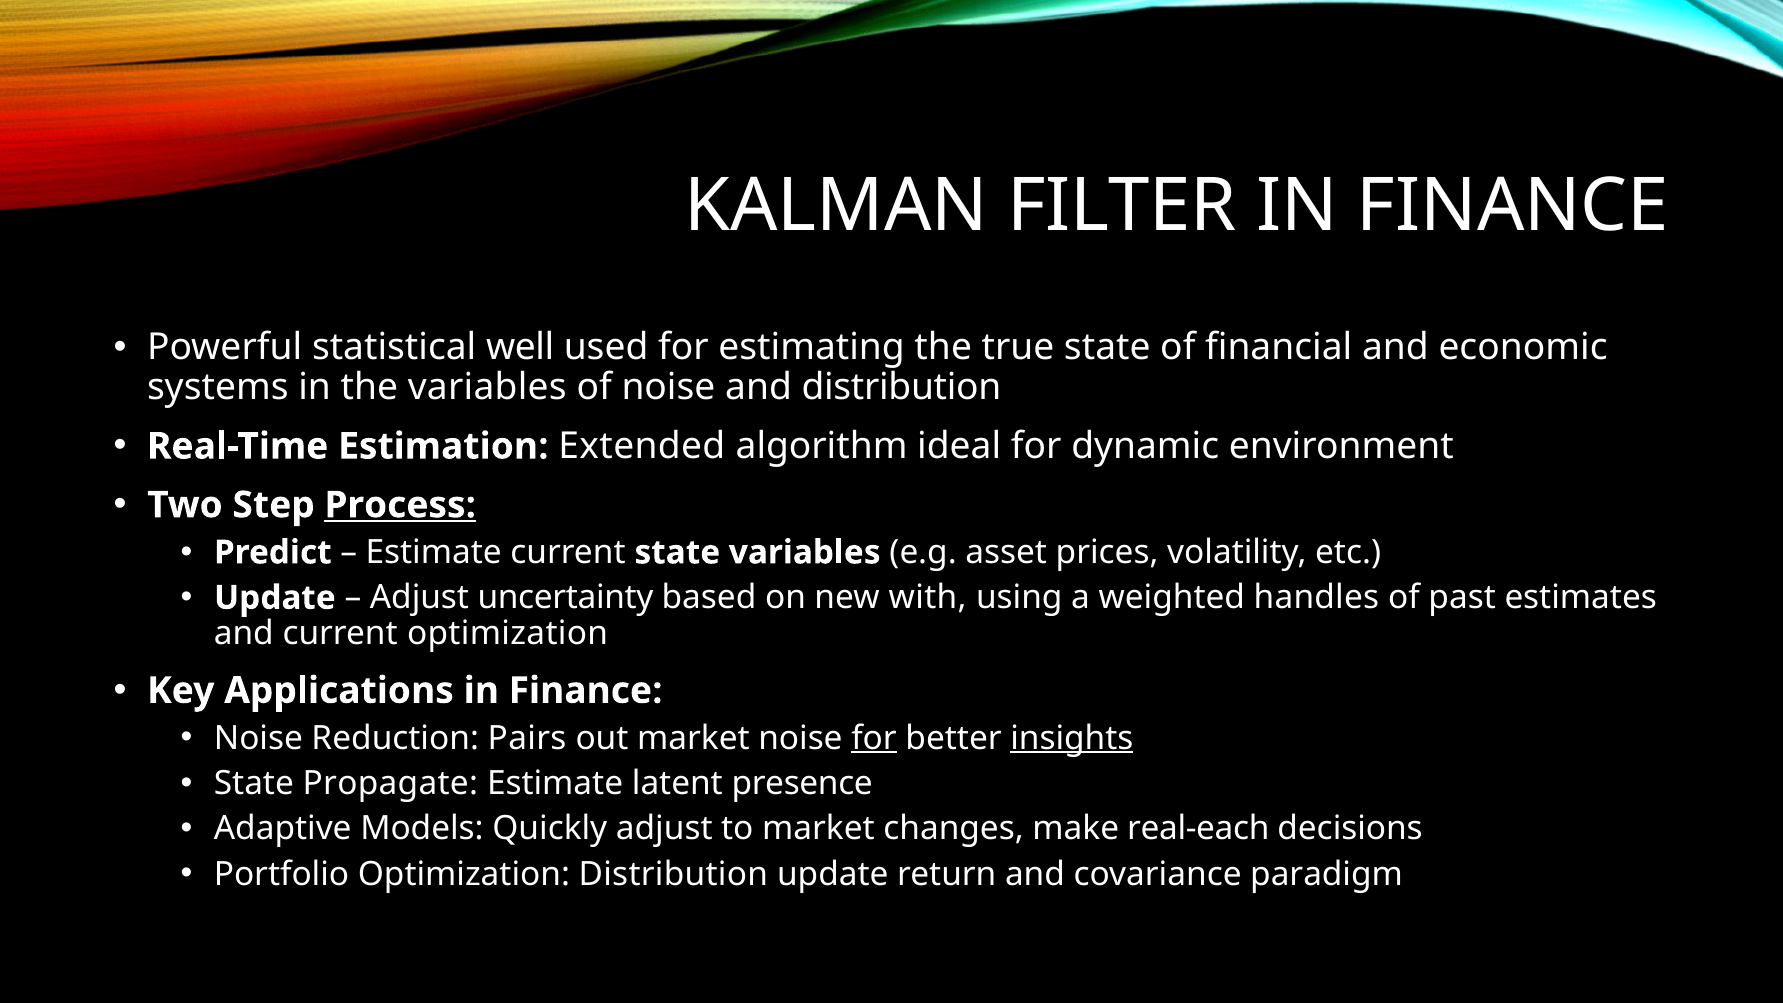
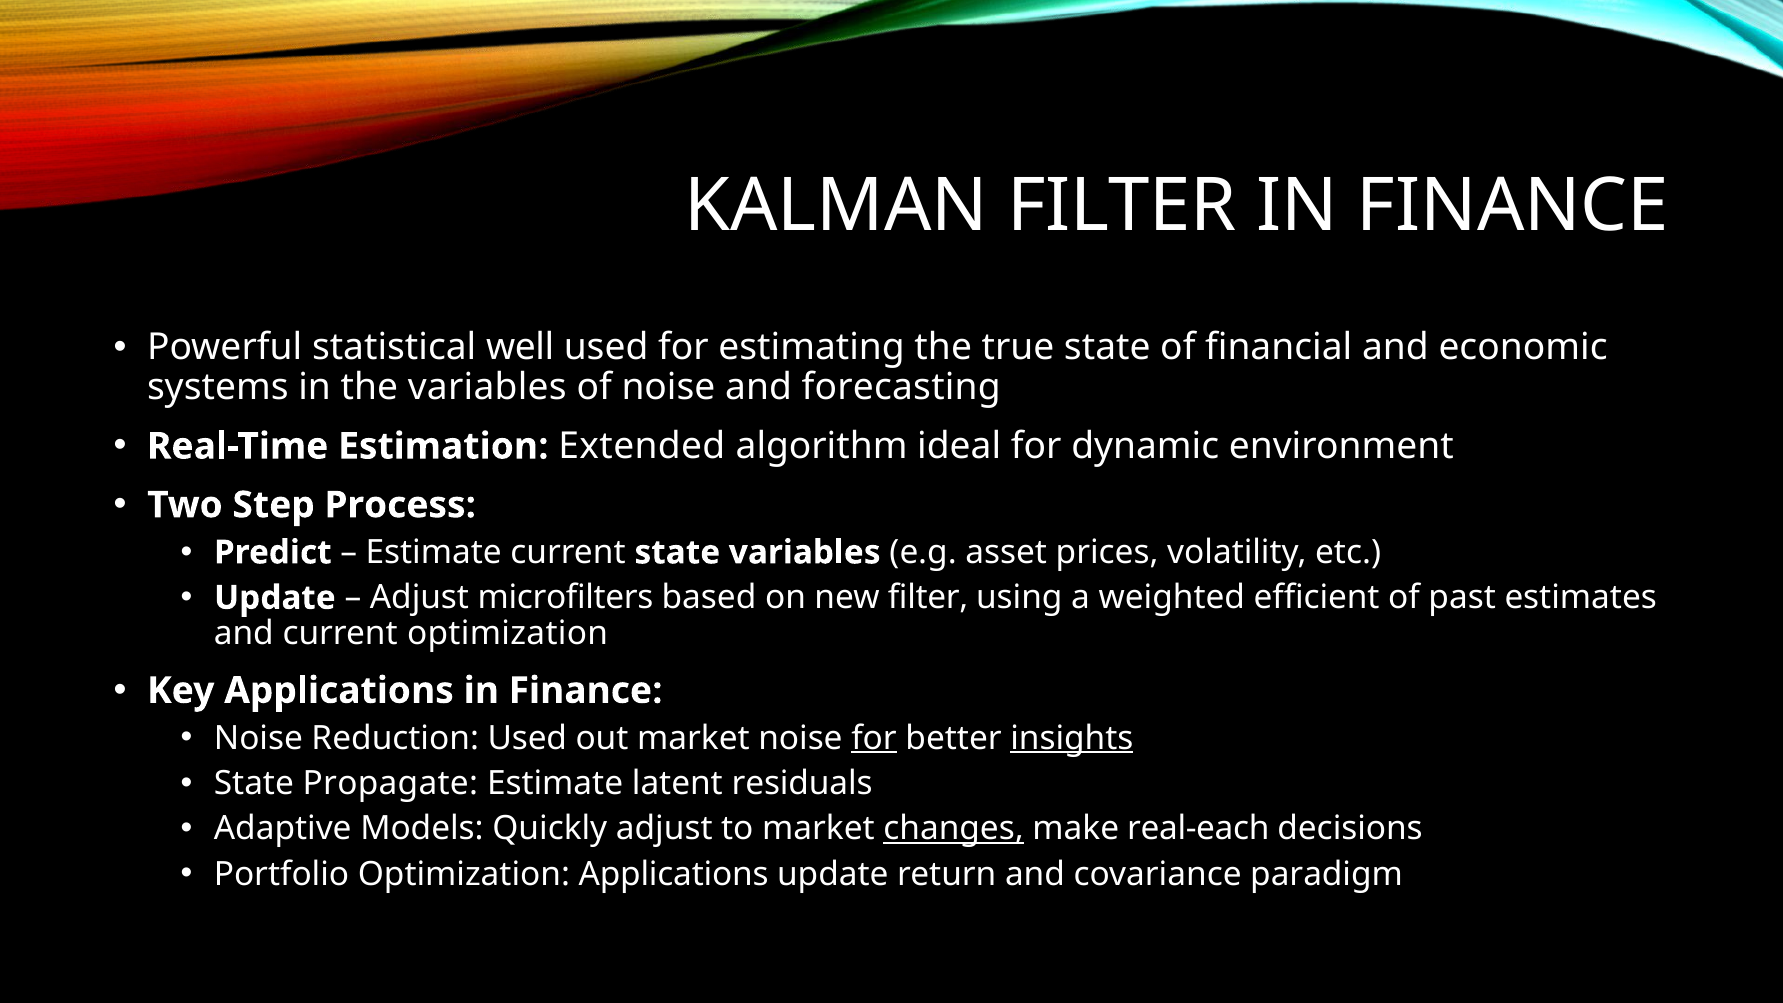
and distribution: distribution -> forecasting (901, 388)
Process underline: present -> none (400, 505)
uncertainty: uncertainty -> microfilters (566, 598)
new with: with -> filter (928, 598)
handles: handles -> efficient (1317, 598)
Reduction Pairs: Pairs -> Used (527, 738)
presence: presence -> residuals (802, 783)
changes underline: none -> present (954, 829)
Optimization Distribution: Distribution -> Applications (674, 874)
